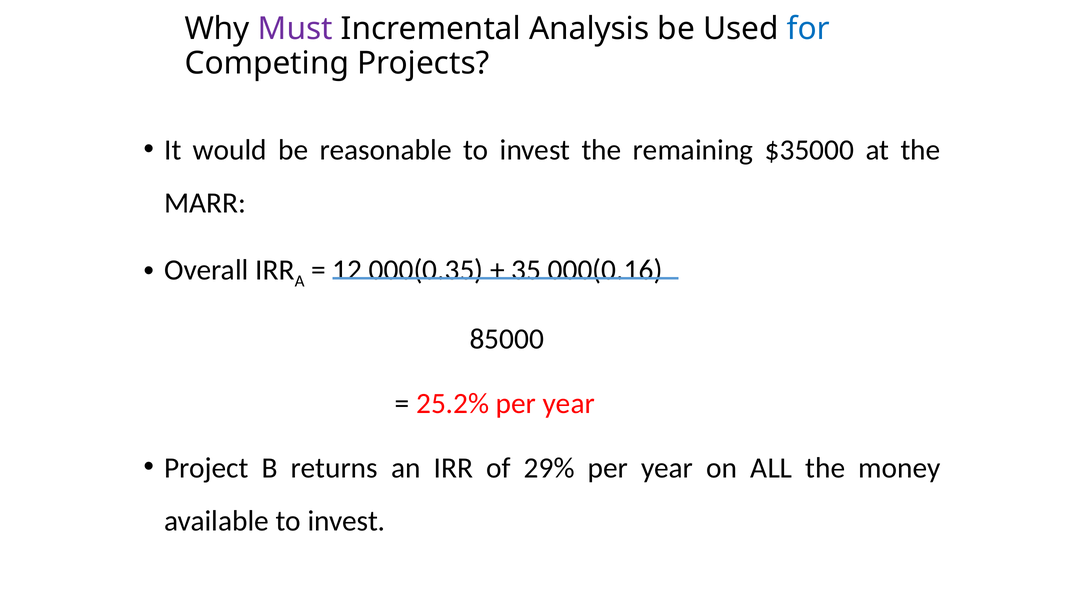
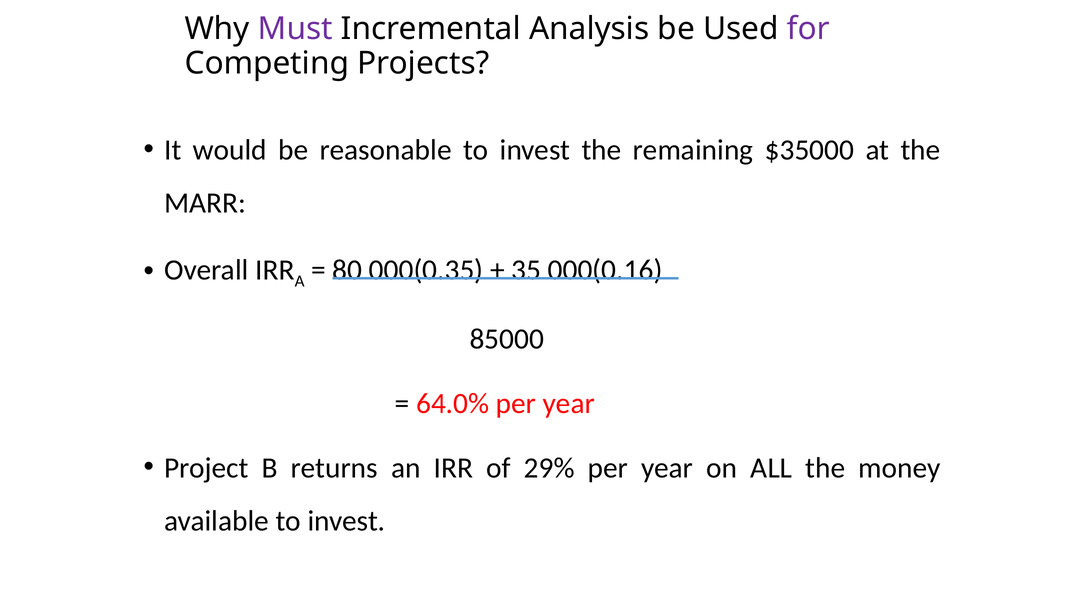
for colour: blue -> purple (808, 29)
12: 12 -> 80 (347, 270)
25.2%: 25.2% -> 64.0% (453, 403)
